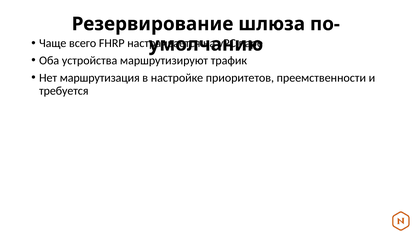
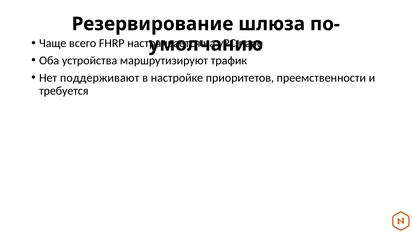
маршрутизация: маршрутизация -> поддерживают (100, 78)
